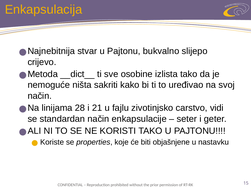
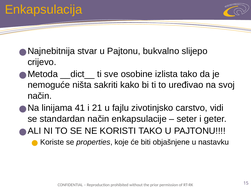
28: 28 -> 41 (80, 108)
